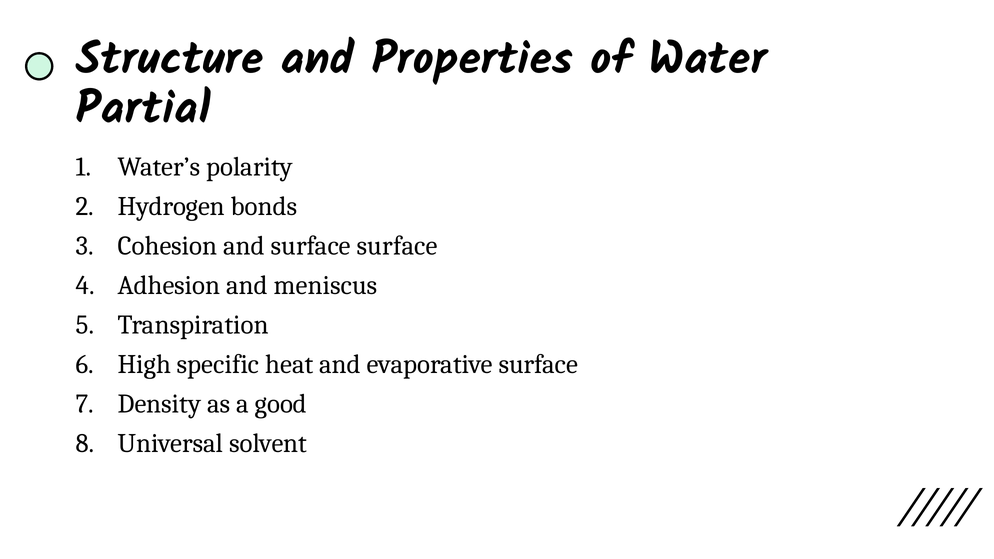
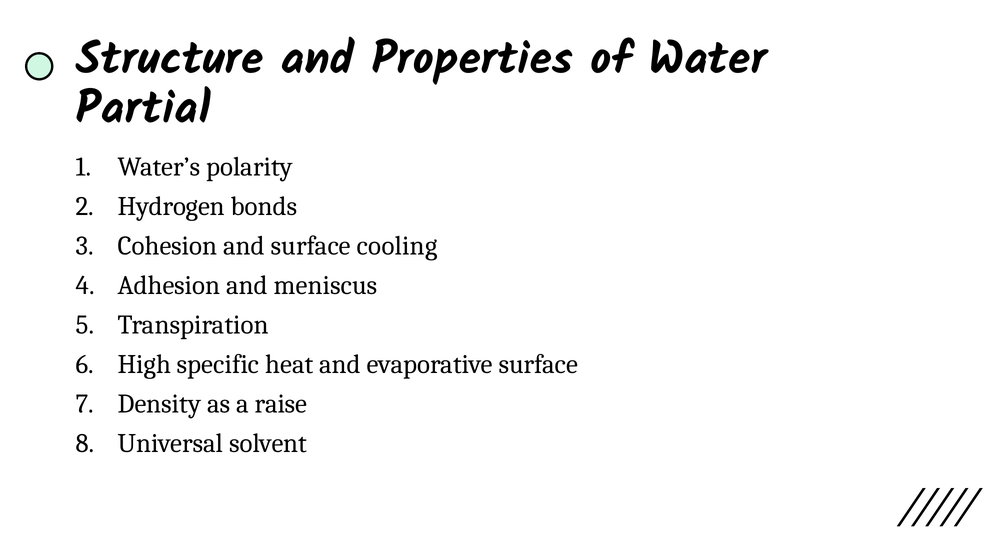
surface surface: surface -> cooling (397, 246)
good: good -> raise (281, 404)
